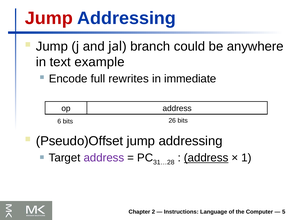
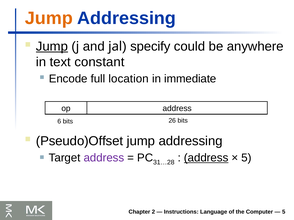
Jump colour: red -> orange (49, 18)
Jump underline: none -> present (52, 46)
branch: branch -> specify (150, 46)
example: example -> constant (99, 62)
rewrites: rewrites -> location (129, 79)
1: 1 -> 5 (246, 158)
